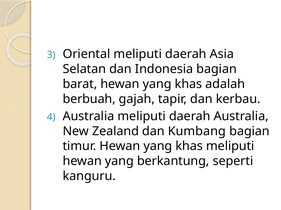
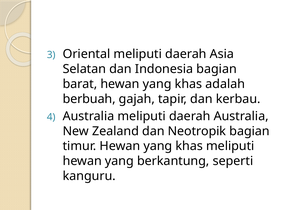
Kumbang: Kumbang -> Neotropik (197, 132)
